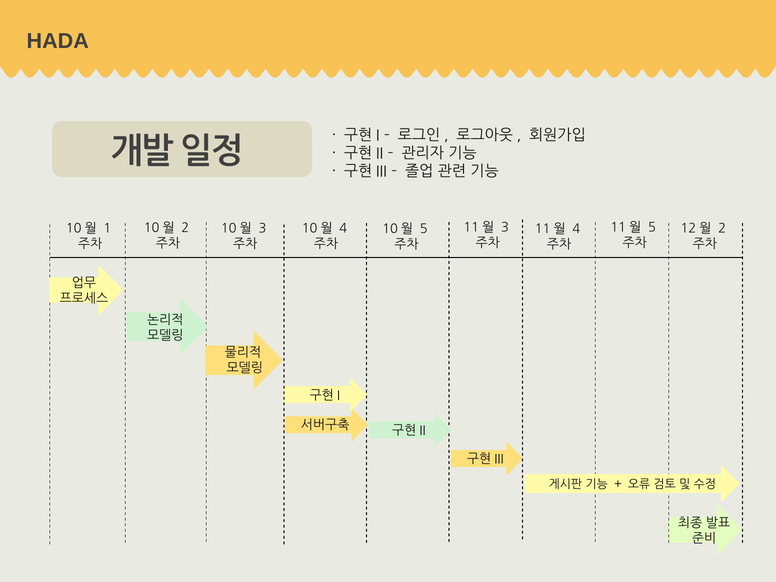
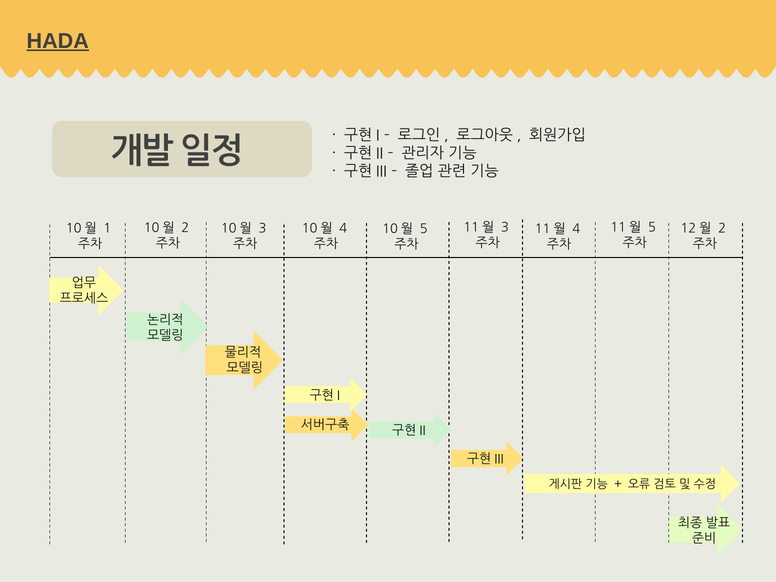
HADA underline: none -> present (58, 41)
